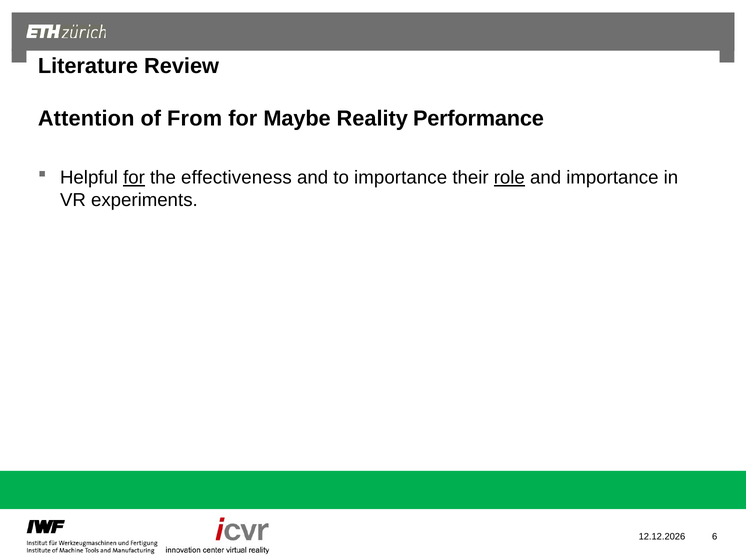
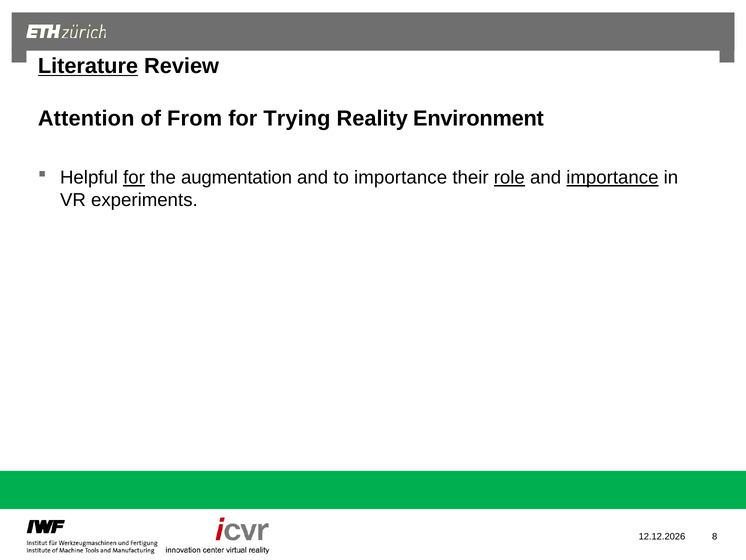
Literature underline: none -> present (88, 66)
Maybe: Maybe -> Trying (297, 118)
Performance: Performance -> Environment (478, 118)
effectiveness: effectiveness -> augmentation (237, 178)
importance underline: none -> present (612, 178)
6: 6 -> 8 (715, 536)
